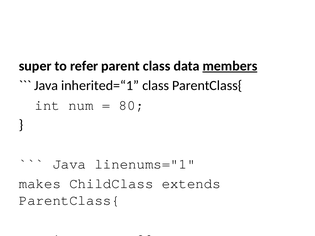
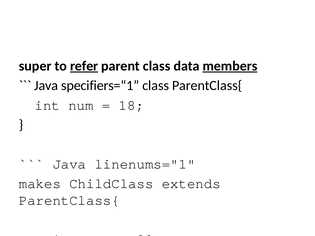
refer underline: none -> present (84, 66)
inherited=“1: inherited=“1 -> specifiers=“1 (100, 86)
80: 80 -> 18 (131, 105)
